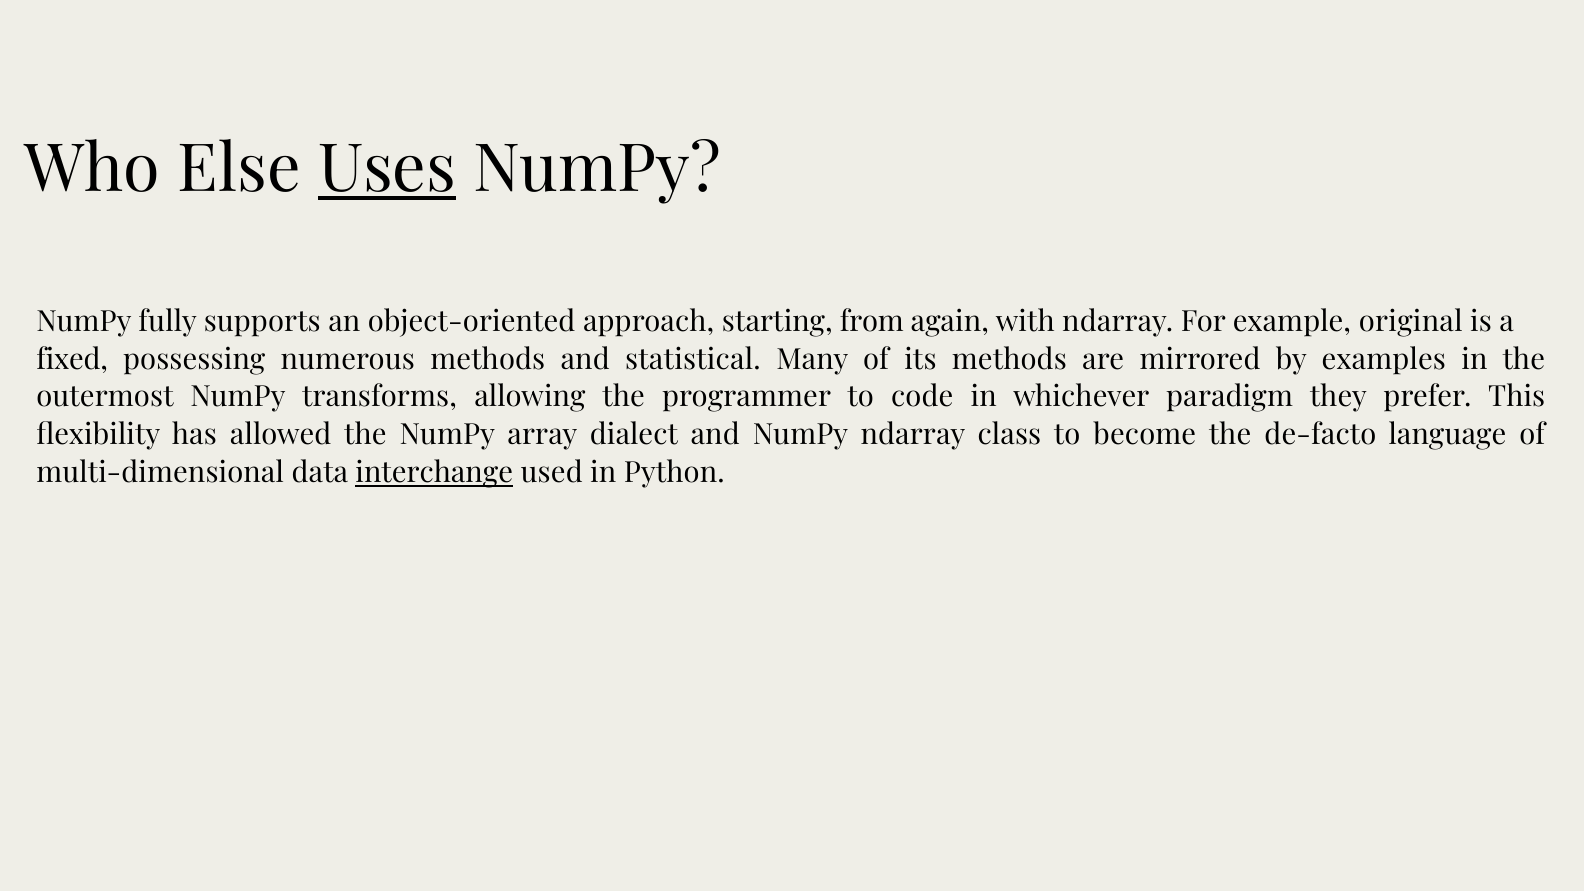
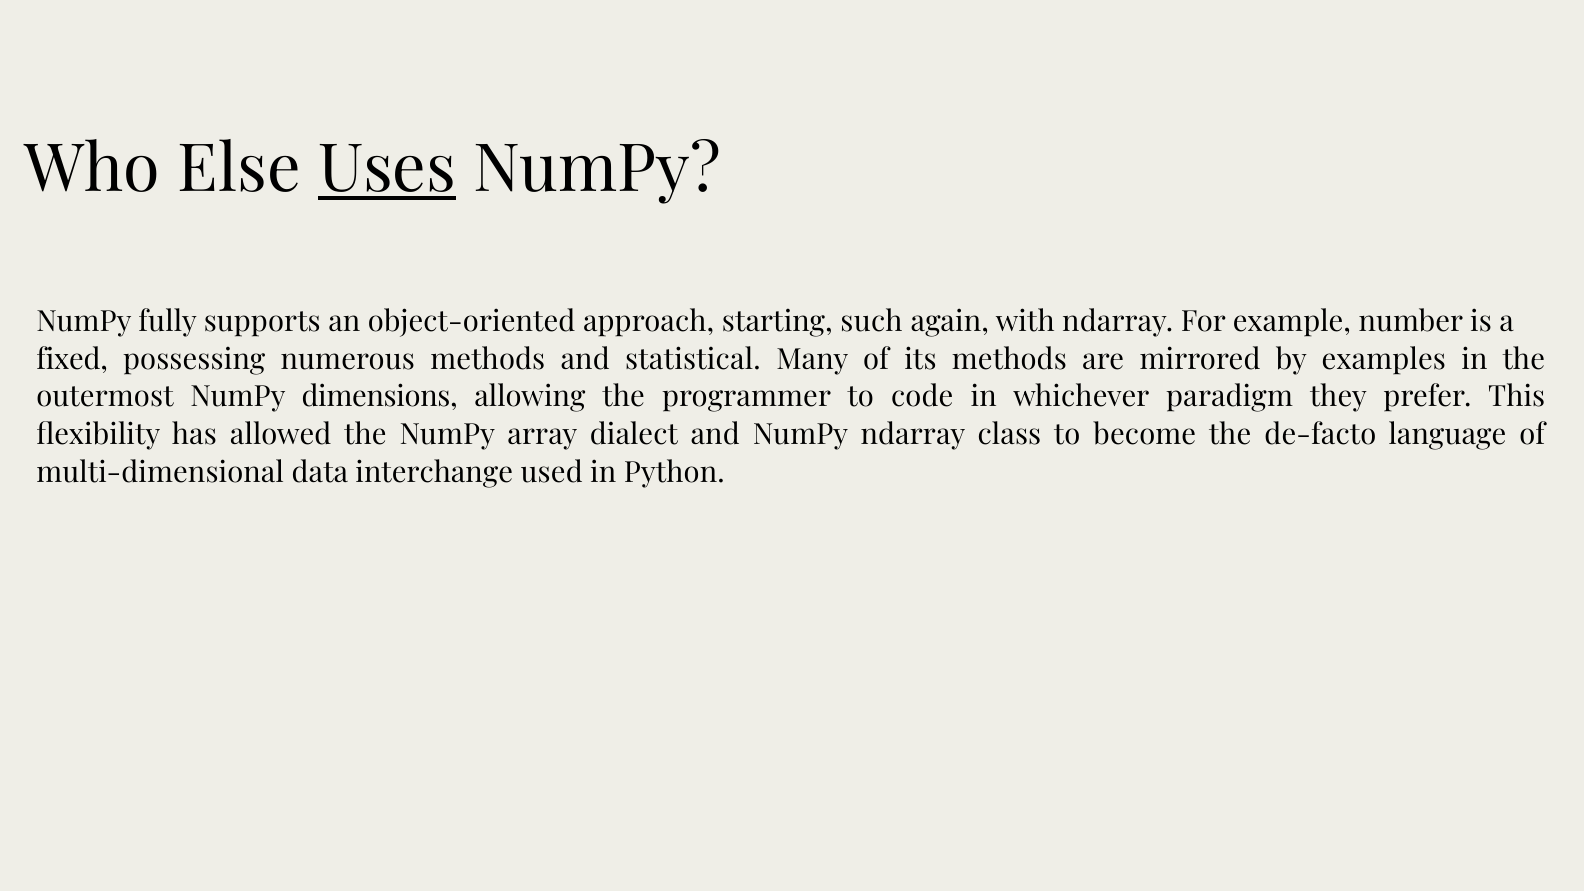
from: from -> such (872, 322)
original: original -> number (1411, 322)
transforms: transforms -> dimensions (380, 397)
interchange underline: present -> none (434, 473)
